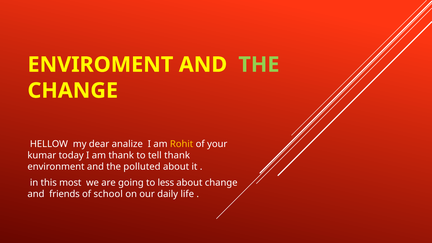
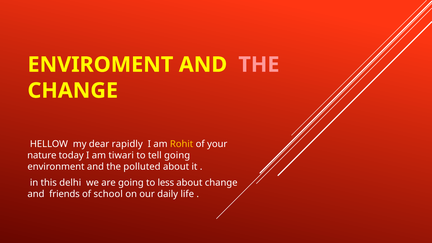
THE colour: light green -> pink (259, 65)
analize: analize -> rapidly (127, 144)
kumar: kumar -> nature (42, 155)
am thank: thank -> tiwari (121, 155)
tell thank: thank -> going (177, 155)
most: most -> delhi (70, 183)
